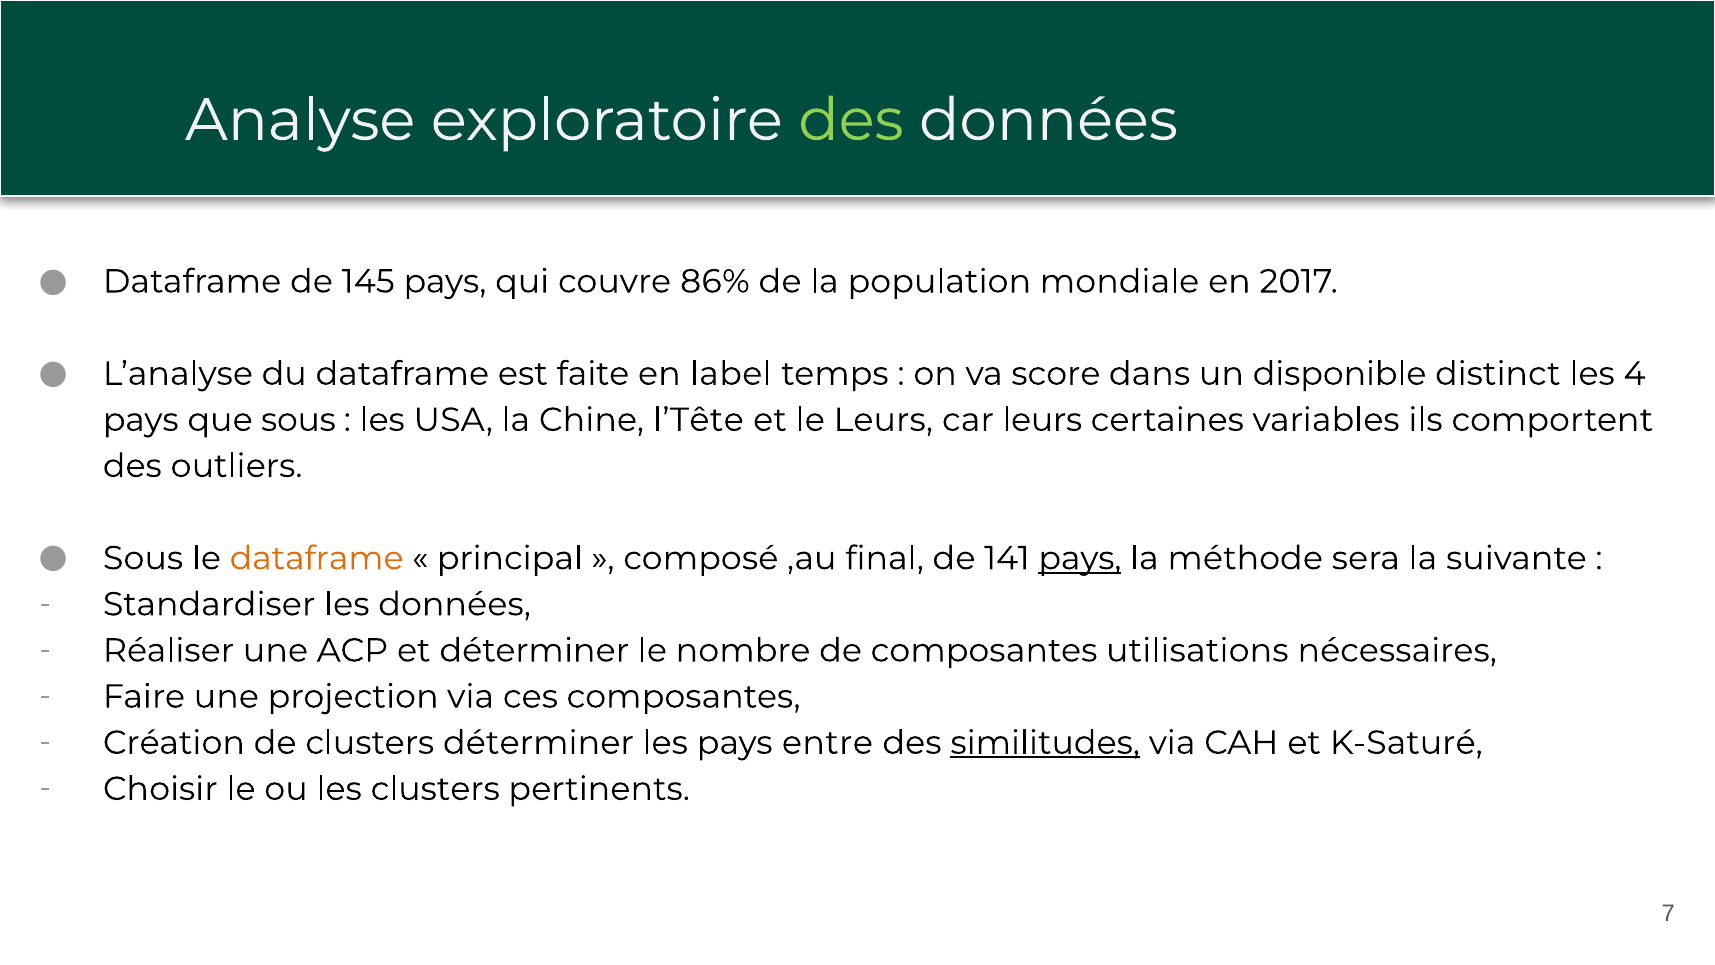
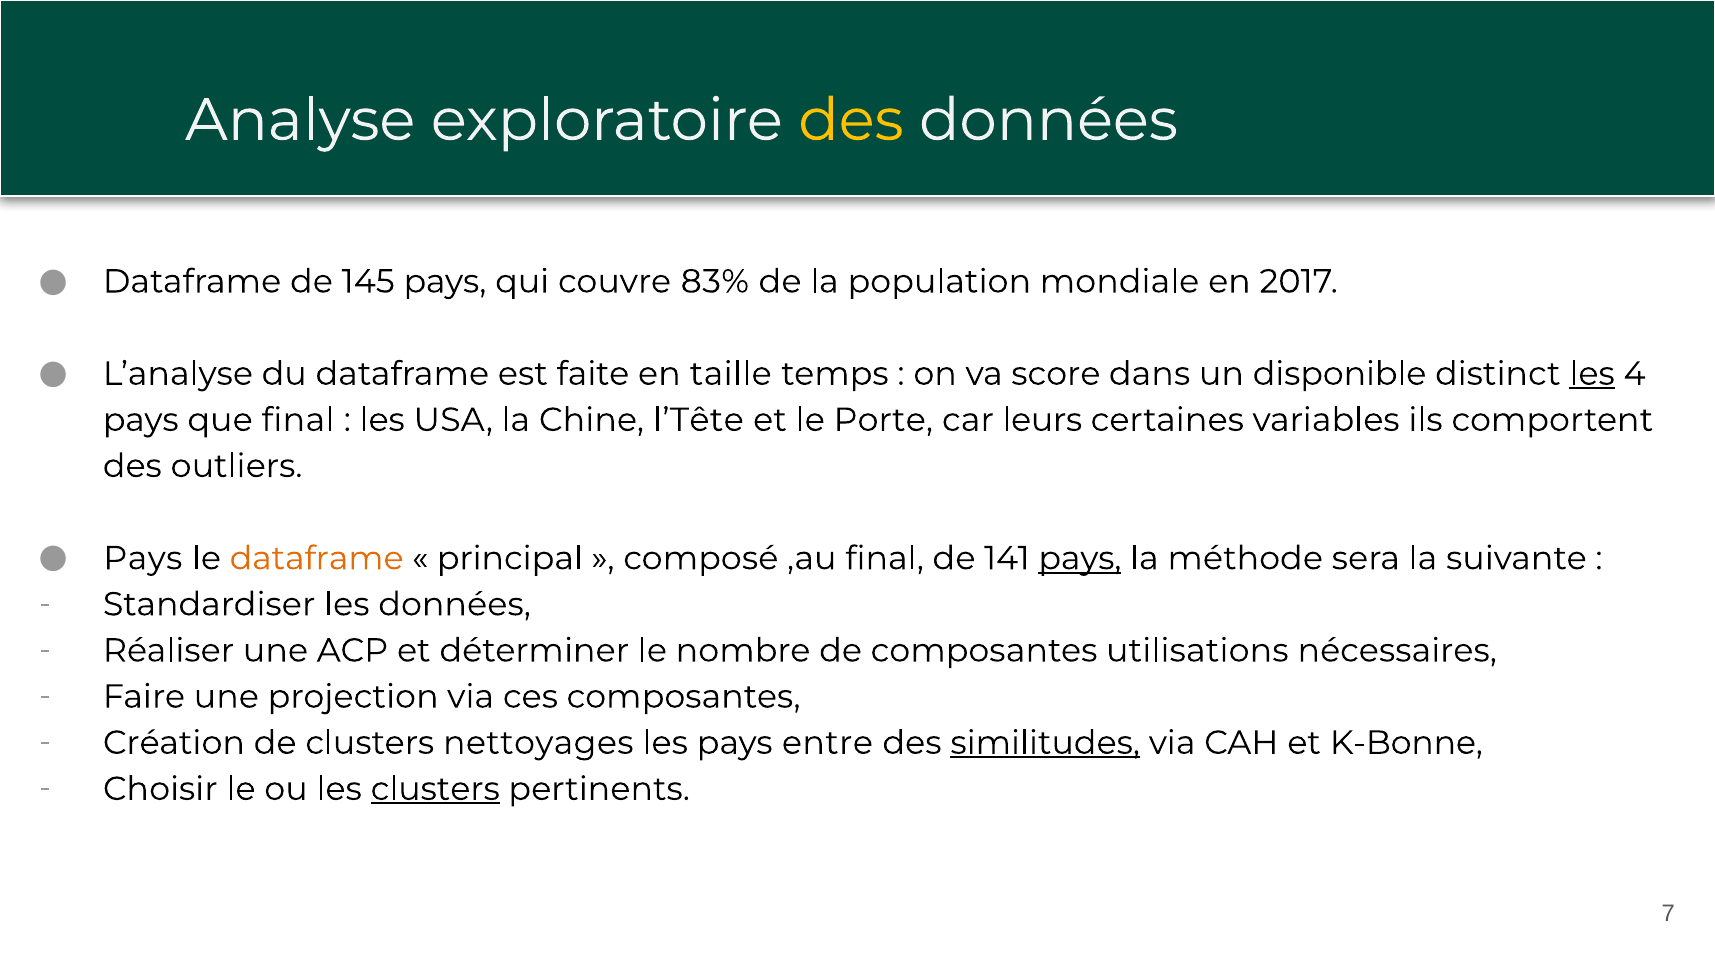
des colour: light green -> yellow (851, 120)
86%: 86% -> 83% (715, 281)
label: label -> taille (731, 374)
les underline: none -> present (1592, 374)
que sous: sous -> final (298, 420)
le Leurs: Leurs -> Porte (883, 420)
Sous: Sous -> Pays (143, 558)
clusters déterminer: déterminer -> nettoyages (538, 743)
K-Saturé: K-Saturé -> K-Bonne (1406, 743)
clusters underline: none -> present (435, 789)
